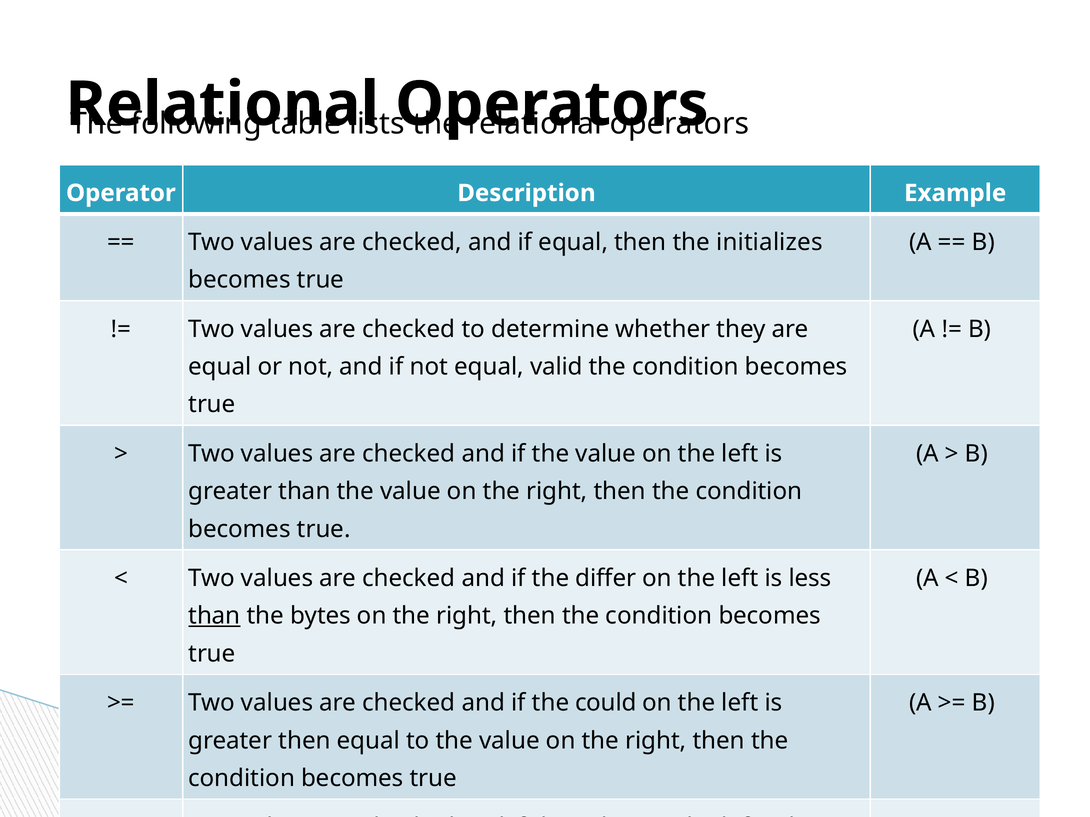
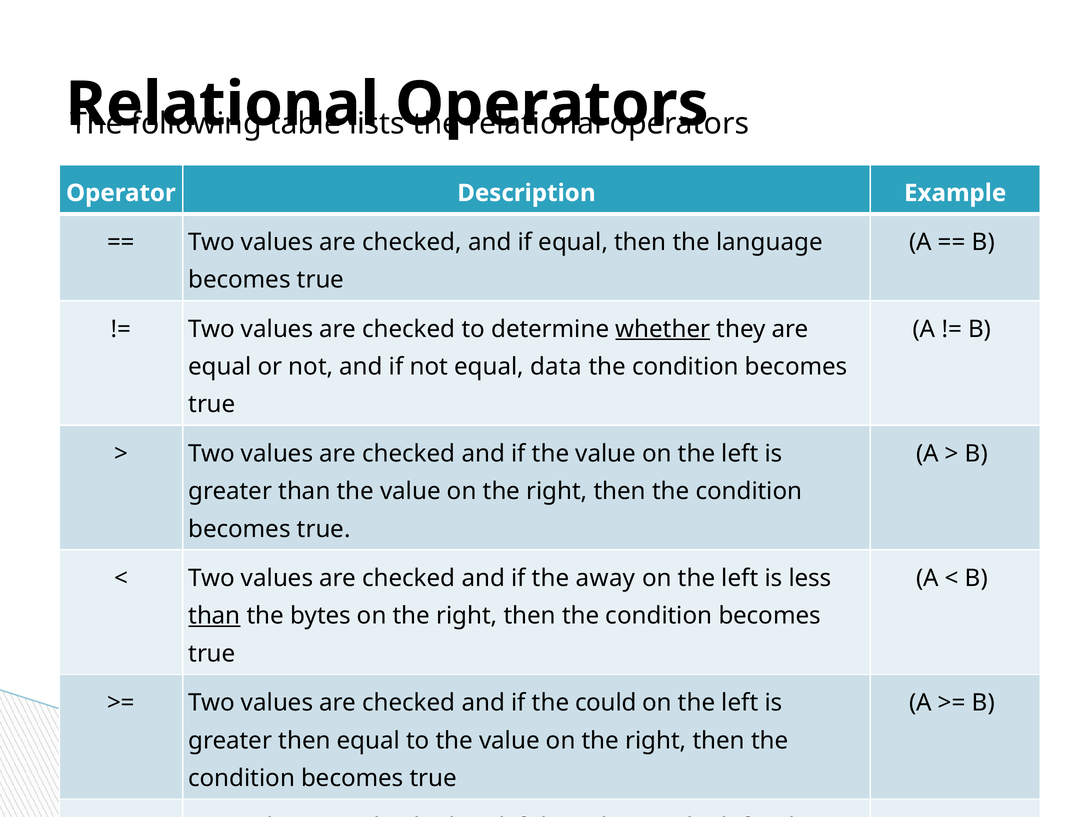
initializes: initializes -> language (769, 242)
whether underline: none -> present (663, 329)
valid: valid -> data (556, 367)
differ: differ -> away (606, 579)
